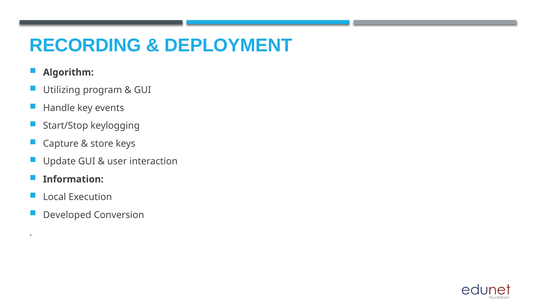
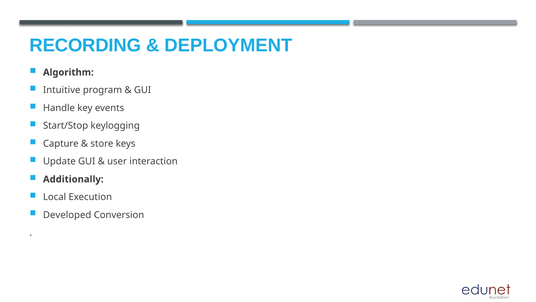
Utilizing: Utilizing -> Intuitive (62, 90)
Information: Information -> Additionally (73, 179)
